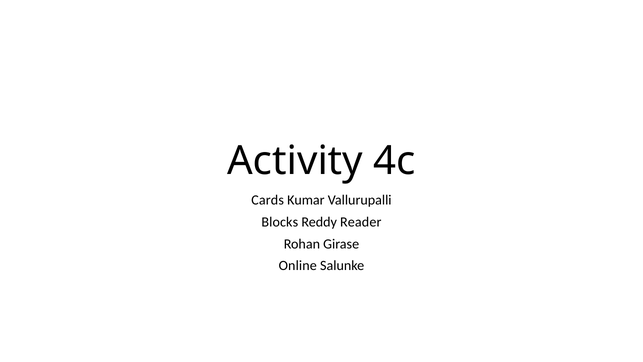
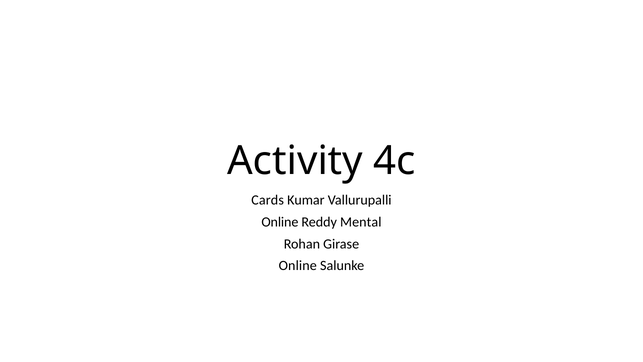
Blocks: Blocks -> Online (280, 222)
Reader: Reader -> Mental (361, 222)
